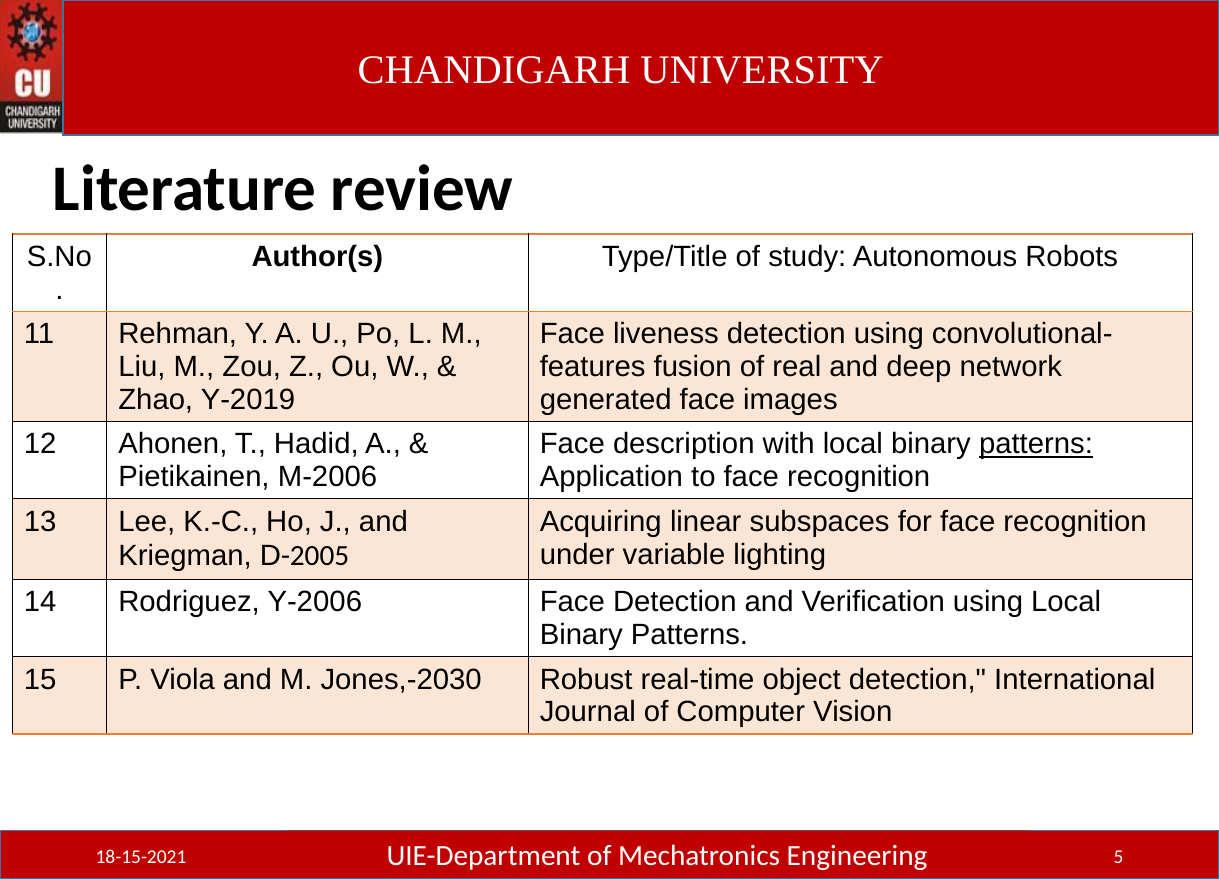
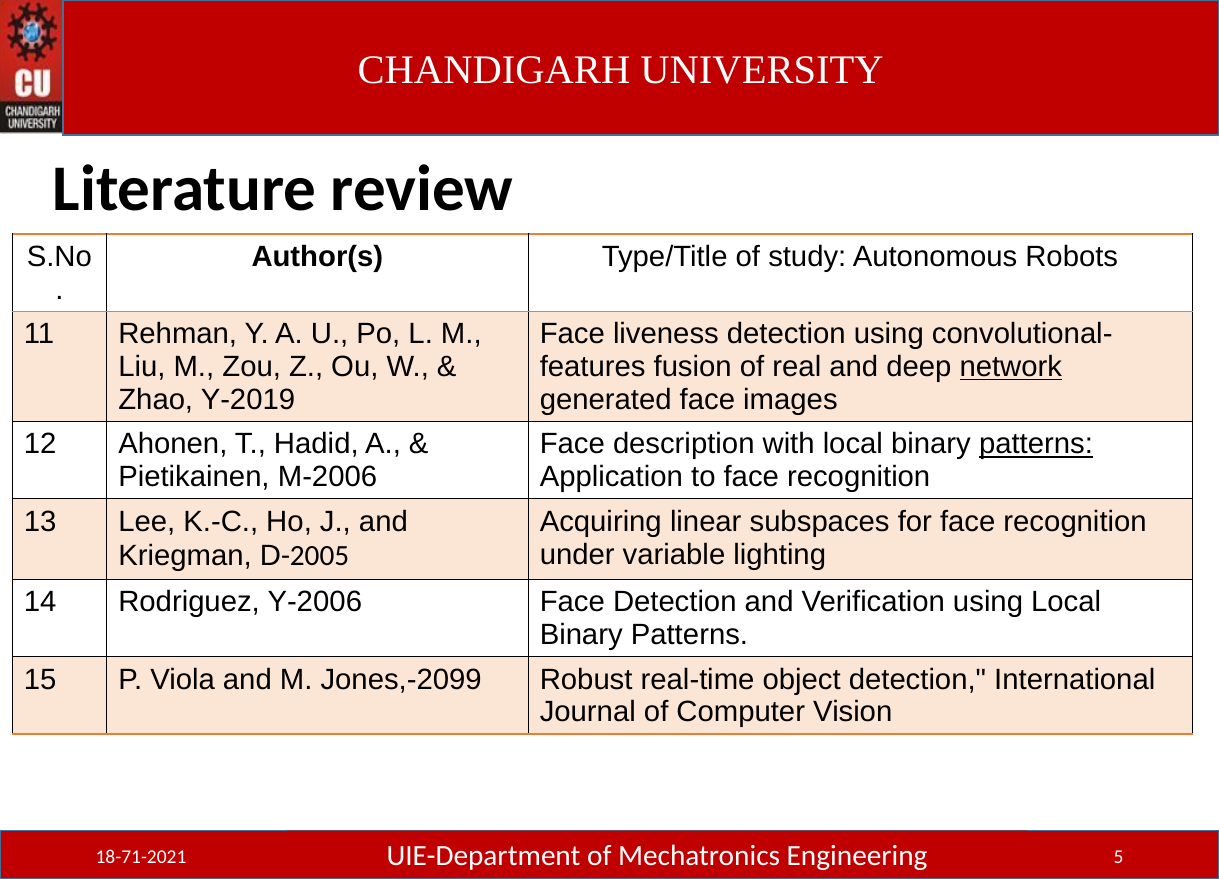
network underline: none -> present (1011, 367)
Jones,-2030: Jones,-2030 -> Jones,-2099 (401, 680)
18-15-2021: 18-15-2021 -> 18-71-2021 (141, 857)
